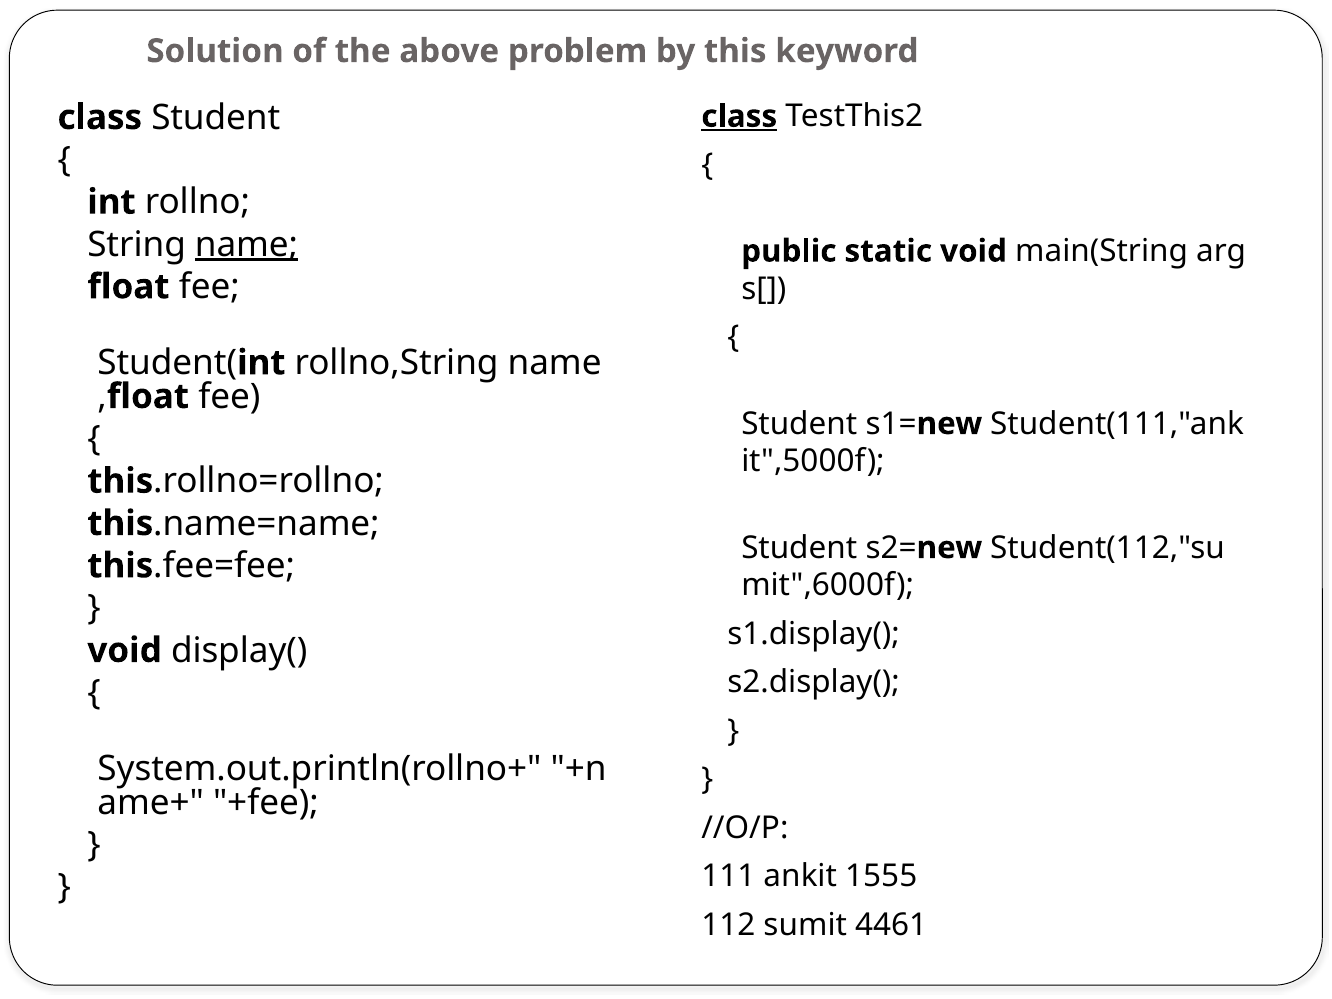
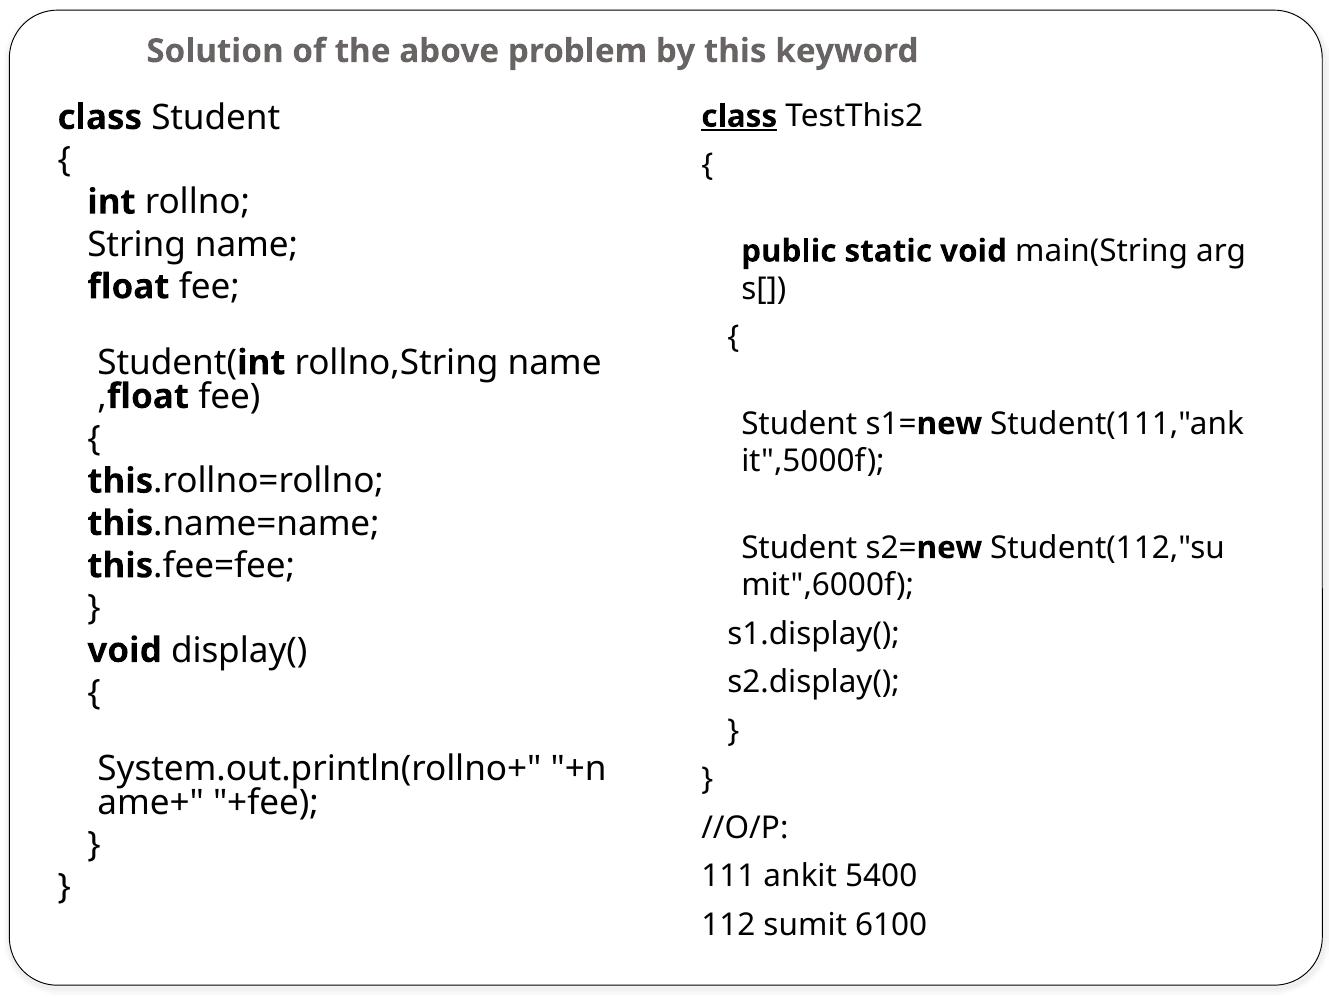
name underline: present -> none (247, 244)
1555: 1555 -> 5400 (881, 877)
4461: 4461 -> 6100 (891, 925)
